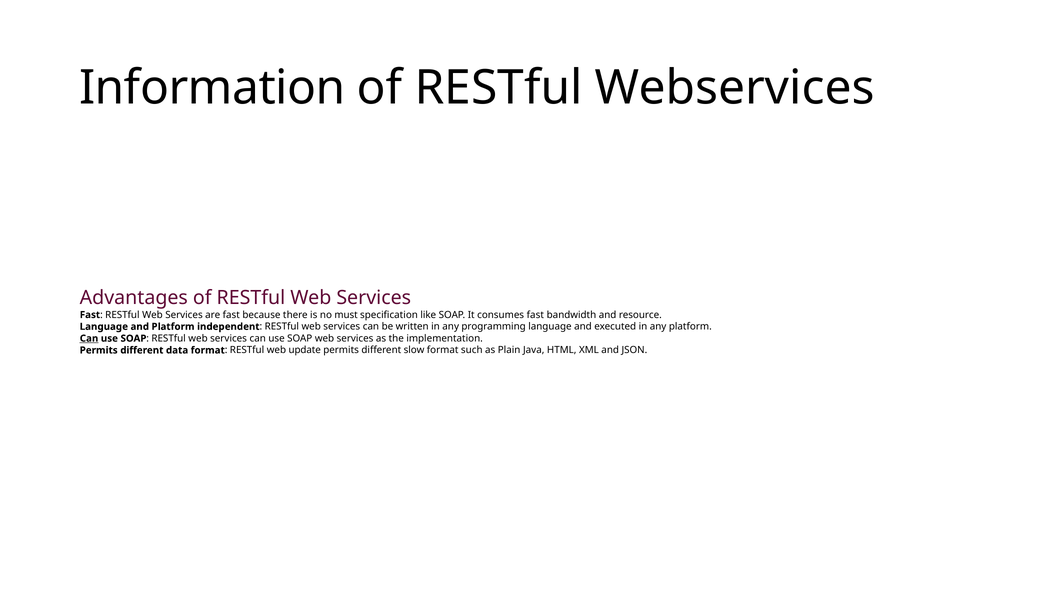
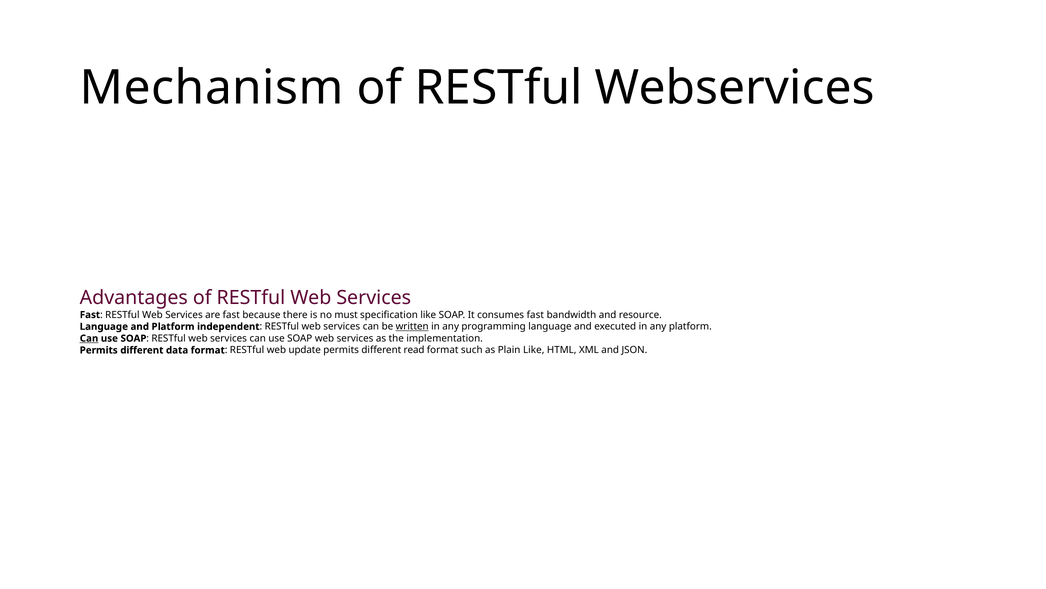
Information: Information -> Mechanism (212, 88)
written underline: none -> present (412, 326)
slow: slow -> read (414, 350)
Plain Java: Java -> Like (534, 350)
